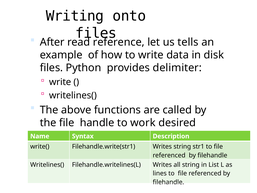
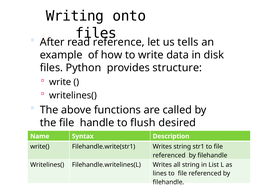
delimiter: delimiter -> structure (177, 68)
work: work -> flush (143, 123)
